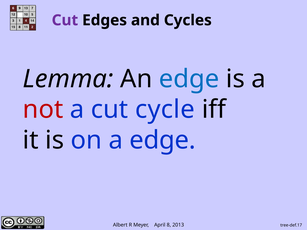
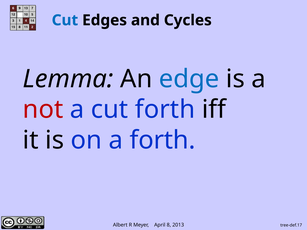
Cut colour: purple -> blue (65, 20)
cut cycle: cycle -> forth (165, 110)
a edge: edge -> forth (163, 140)
